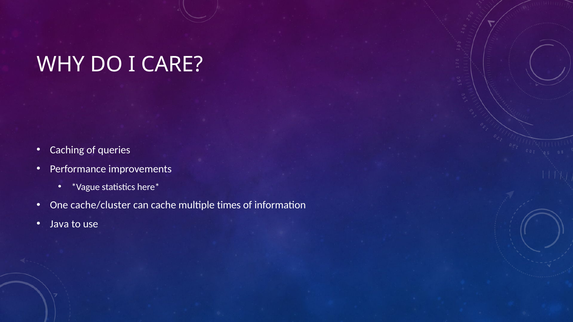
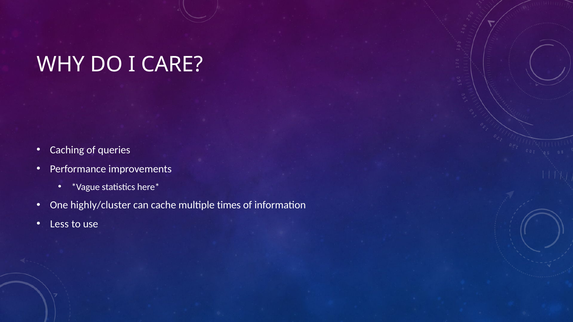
cache/cluster: cache/cluster -> highly/cluster (101, 205)
Java: Java -> Less (59, 224)
